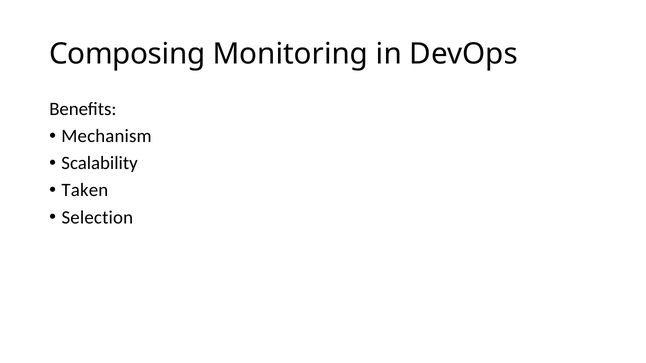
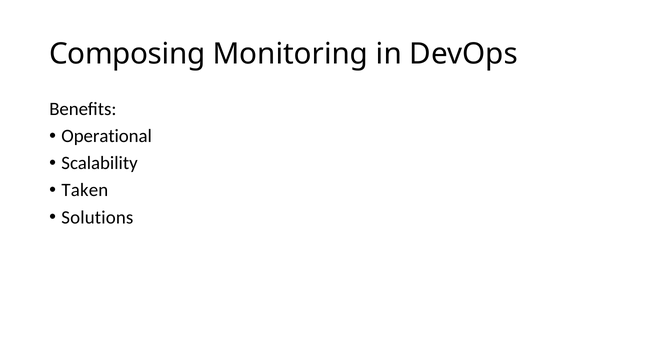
Mechanism: Mechanism -> Operational (107, 136)
Selection: Selection -> Solutions (97, 218)
